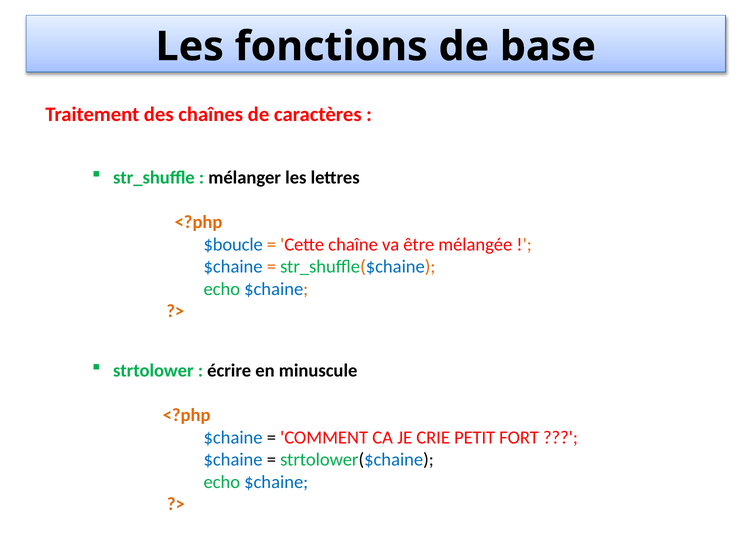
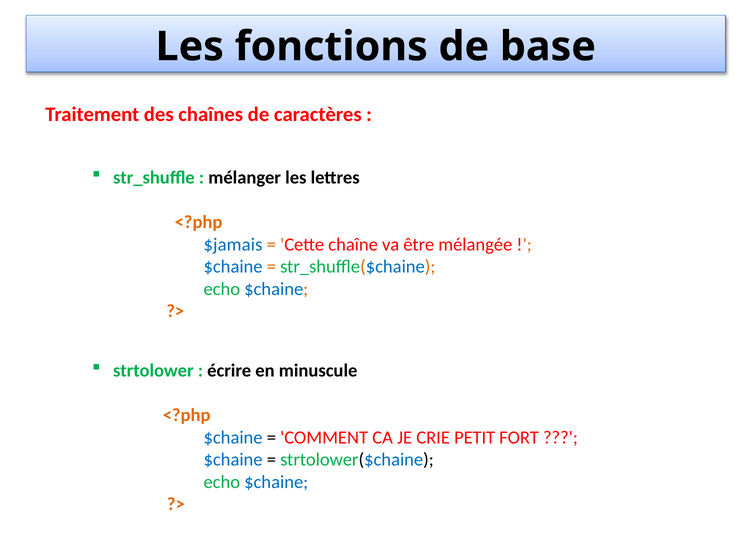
$boucle: $boucle -> $jamais (233, 245)
